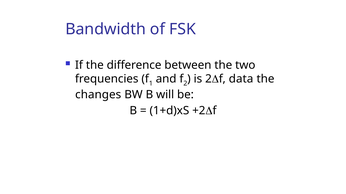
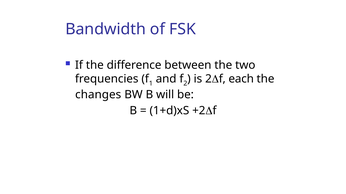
data: data -> each (241, 79)
